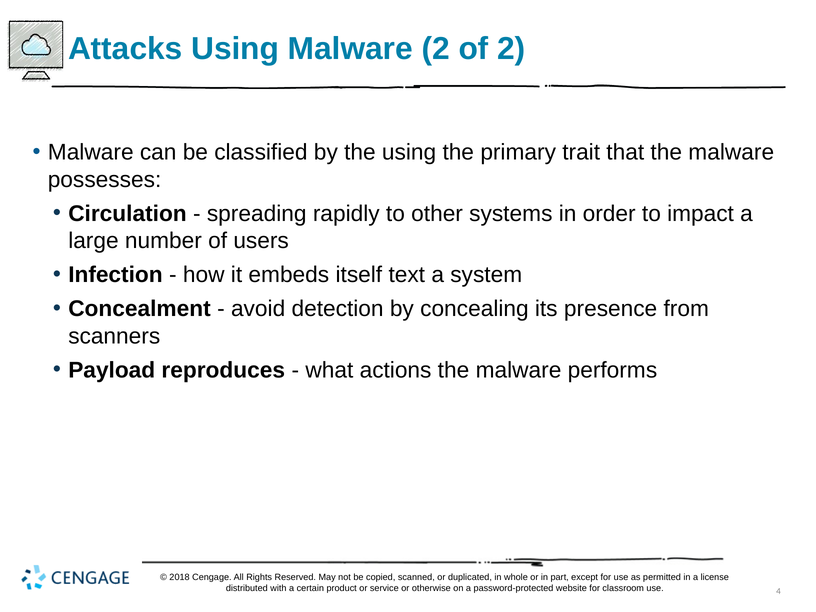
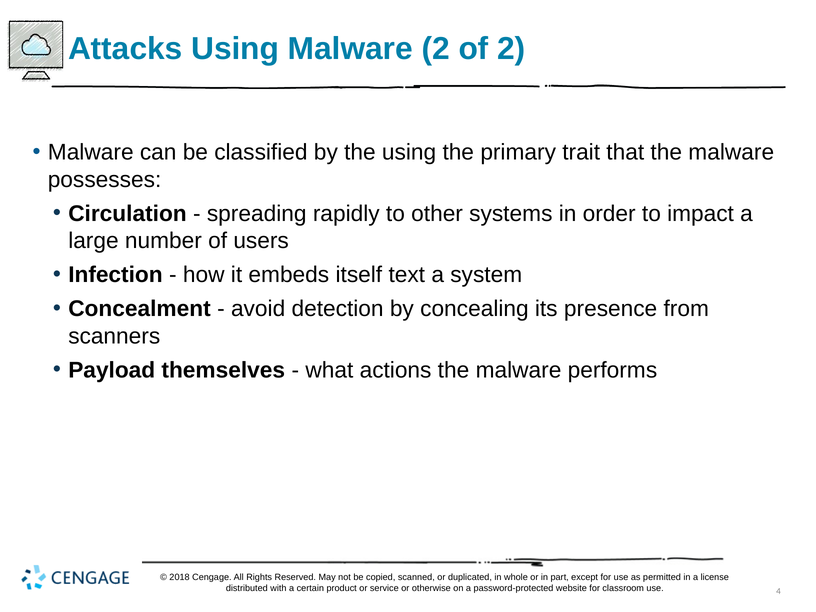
reproduces: reproduces -> themselves (223, 370)
